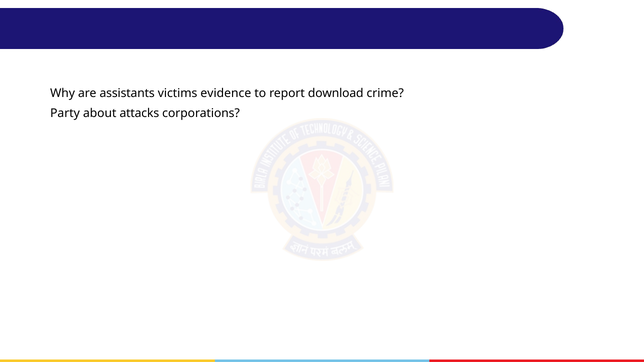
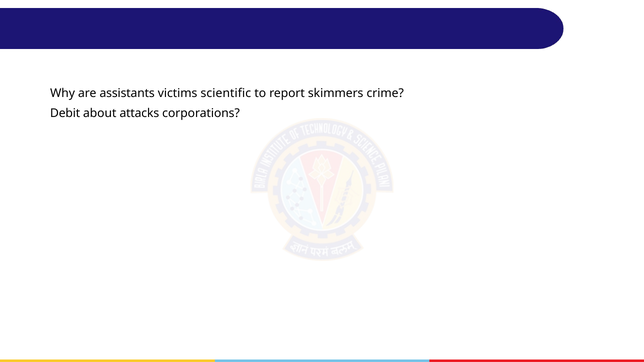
evidence: evidence -> scientific (226, 93)
download: download -> skimmers (336, 93)
Party: Party -> Debit (65, 113)
